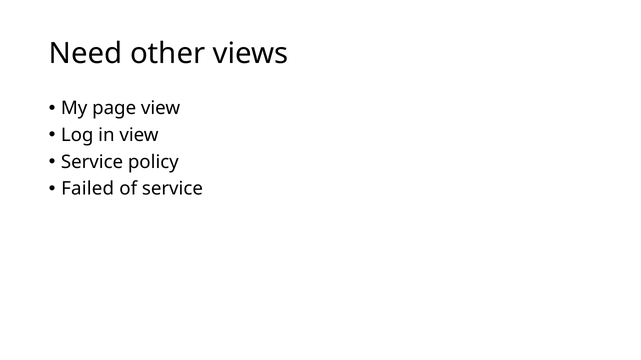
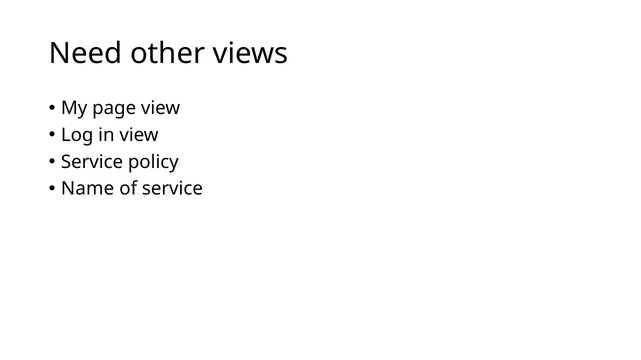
Failed: Failed -> Name (88, 189)
